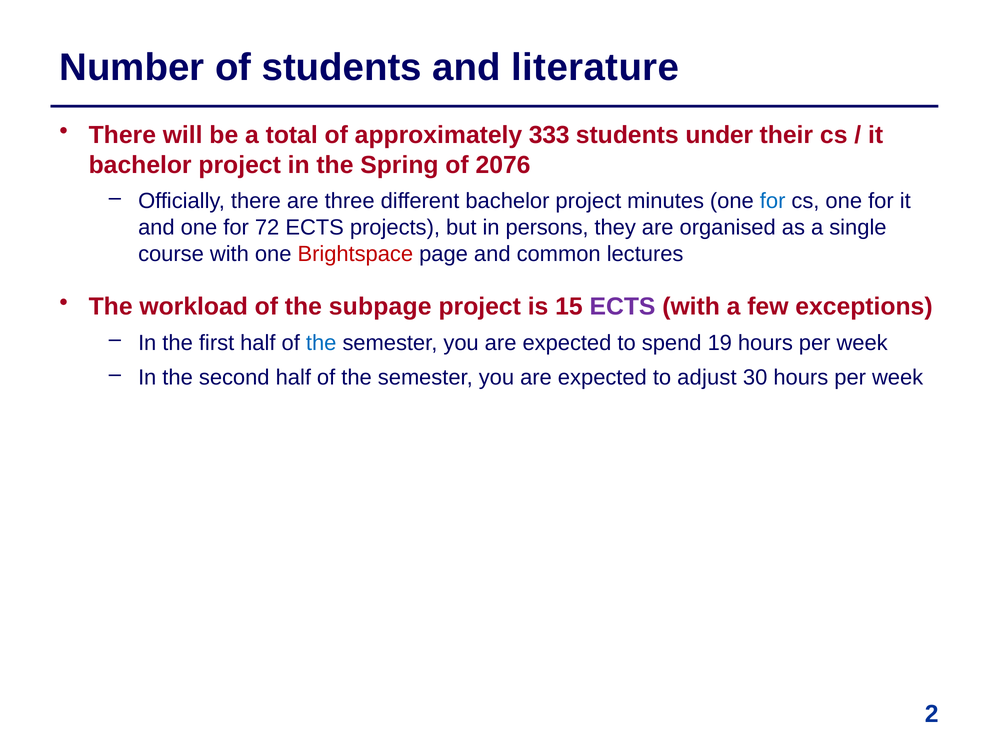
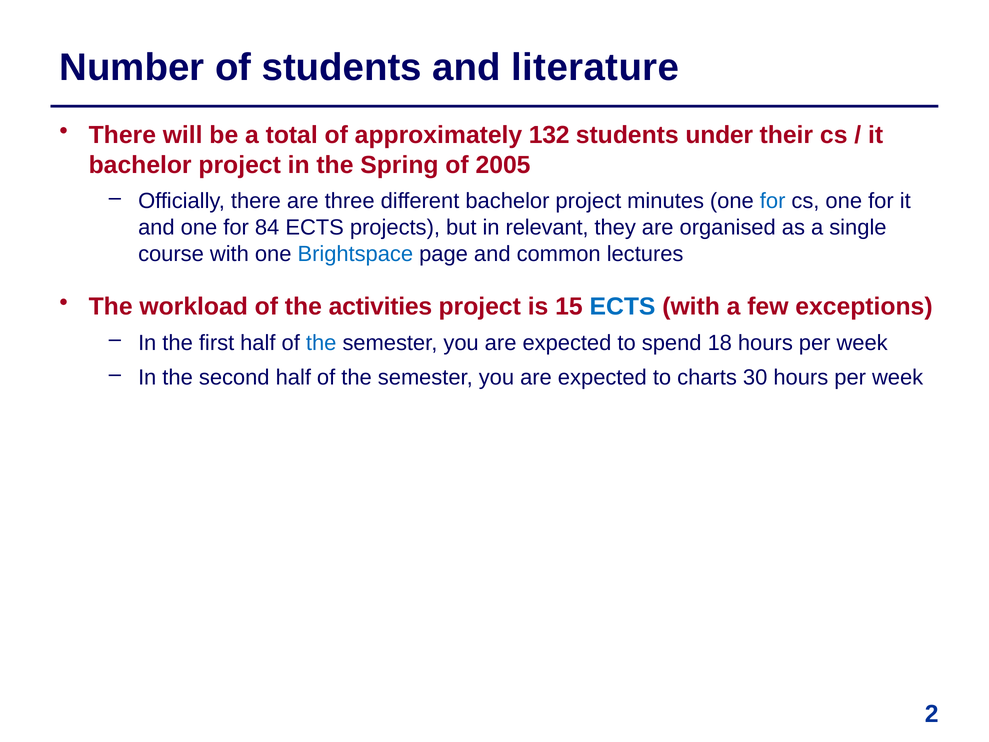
333: 333 -> 132 (549, 135)
2076: 2076 -> 2005 (503, 165)
72: 72 -> 84 (267, 227)
persons: persons -> relevant (547, 227)
Brightspace colour: red -> blue (355, 254)
subpage: subpage -> activities (380, 307)
ECTS colour: purple -> blue (623, 307)
19: 19 -> 18 (720, 343)
adjust: adjust -> charts (707, 377)
